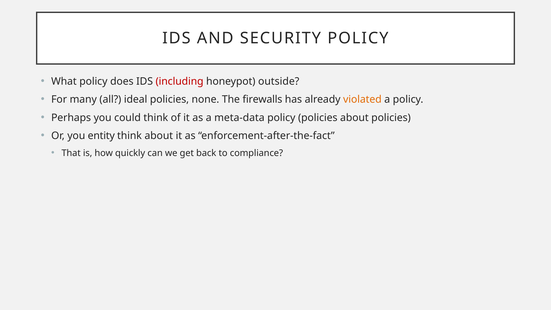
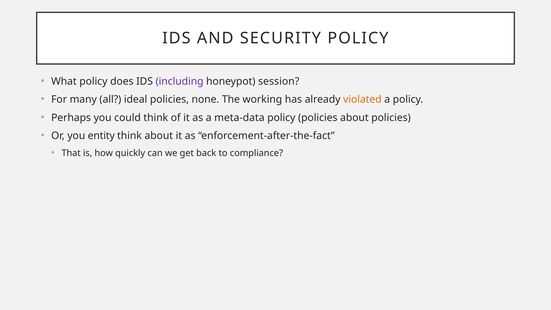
including colour: red -> purple (180, 81)
outside: outside -> session (279, 81)
firewalls: firewalls -> working (262, 99)
